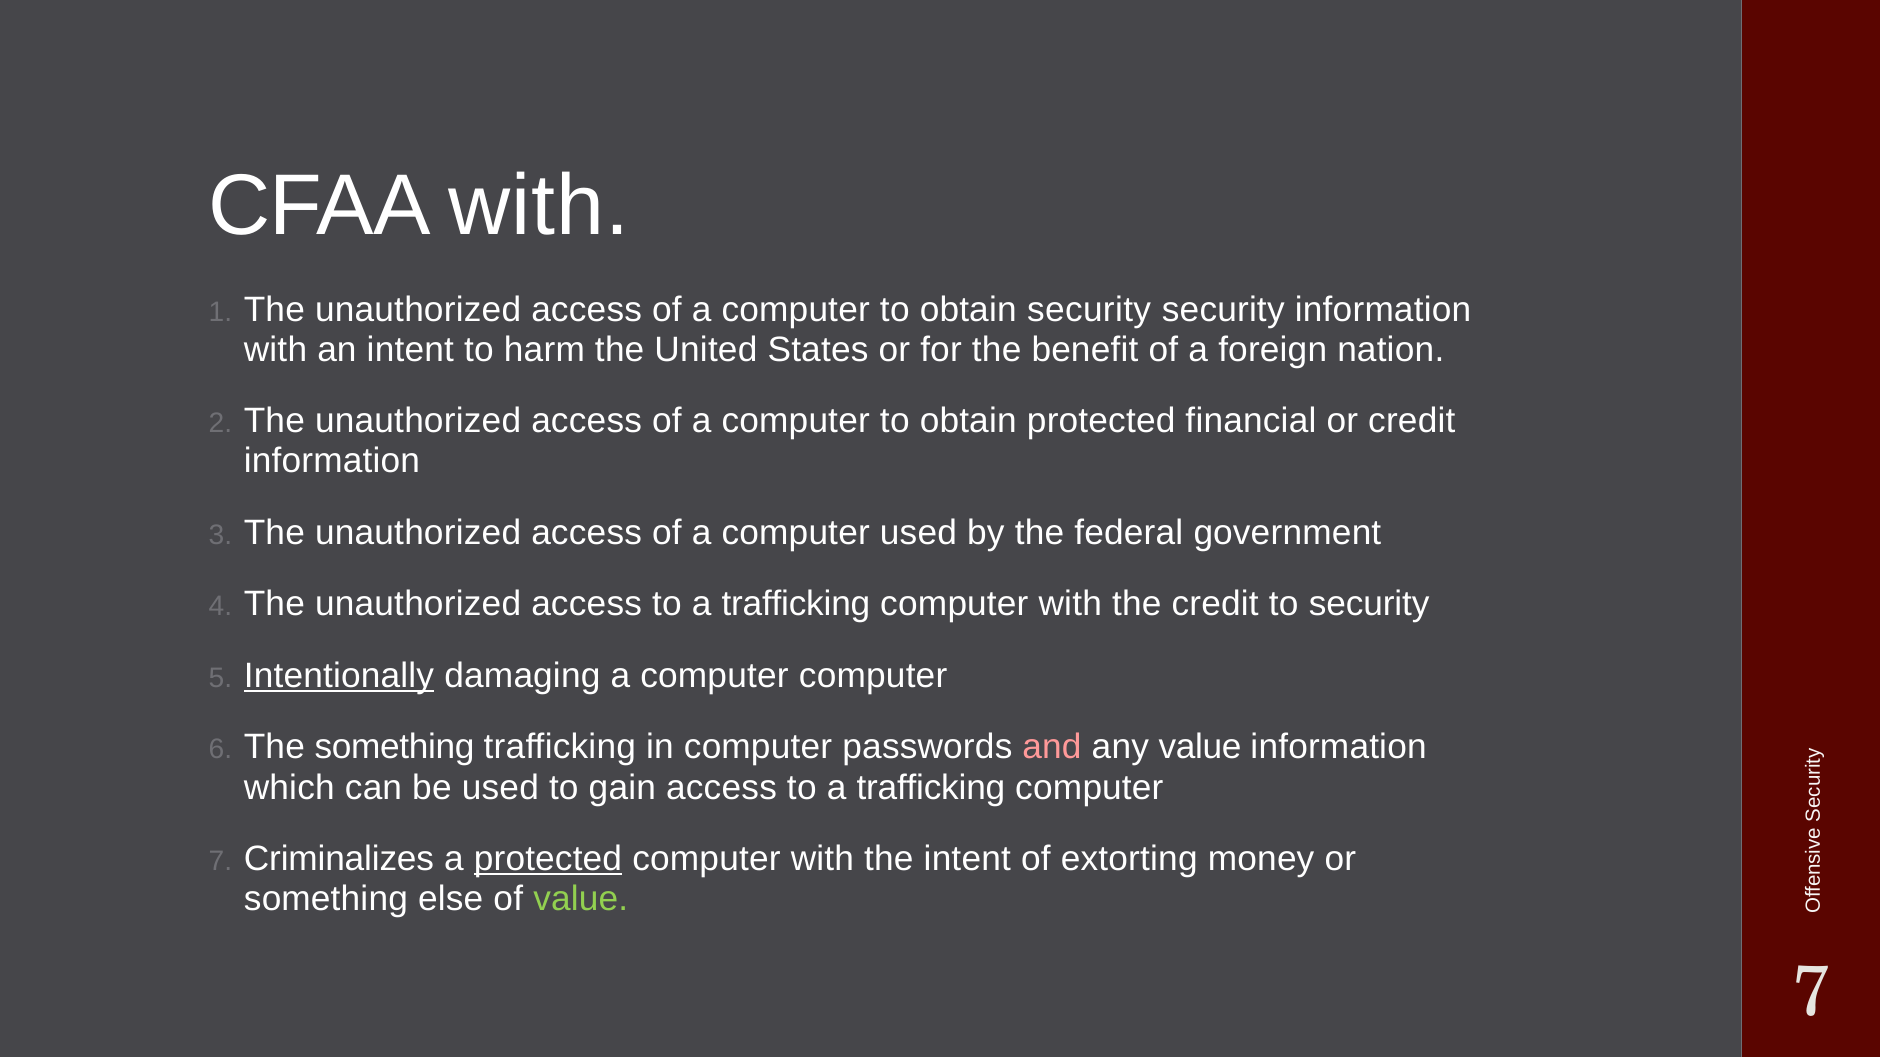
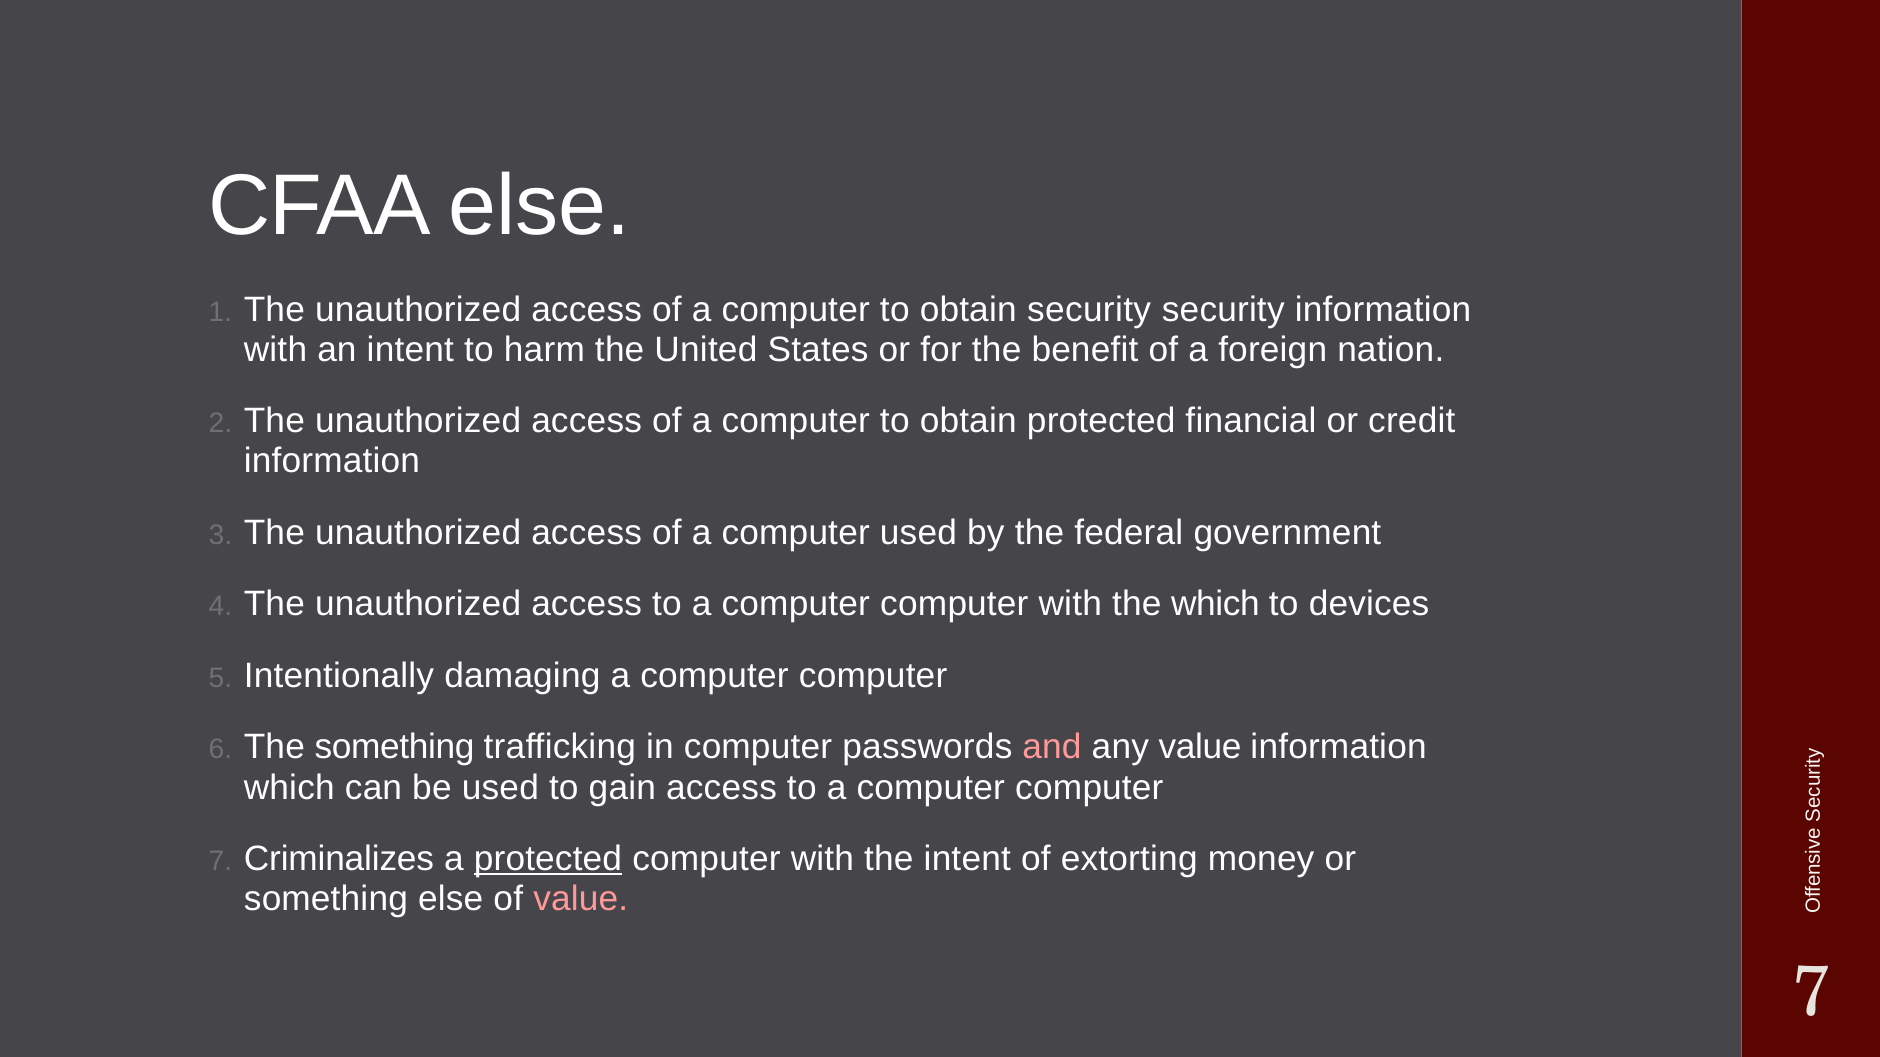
CFAA with: with -> else (539, 207)
trafficking: trafficking -> computer (796, 605)
the credit: credit -> which (1215, 605)
to security: security -> devices (1369, 605)
Intentionally underline: present -> none (339, 676)
trafficking: trafficking -> computer (931, 788)
value colour: light green -> pink (581, 900)
